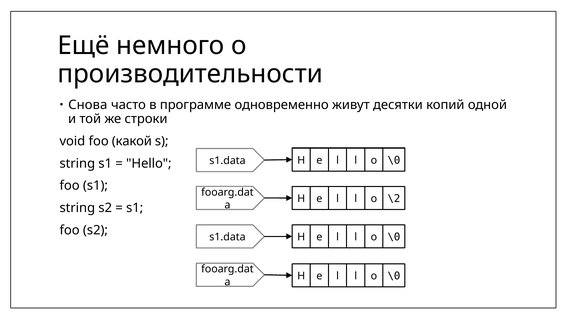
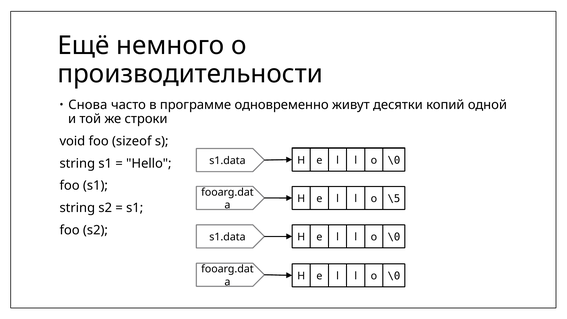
какой: какой -> sizeof (132, 141)
\2: \2 -> \5 (394, 199)
